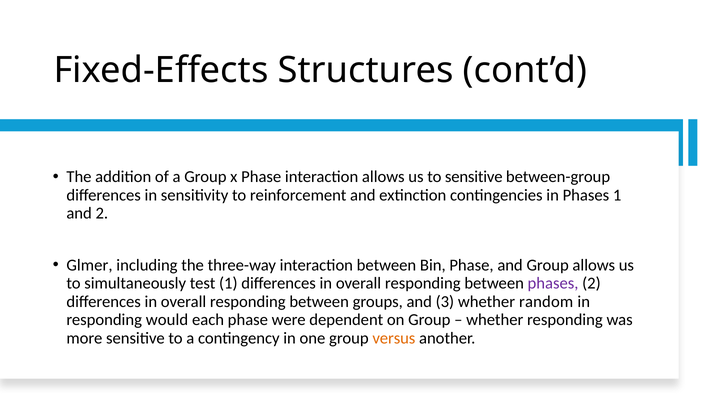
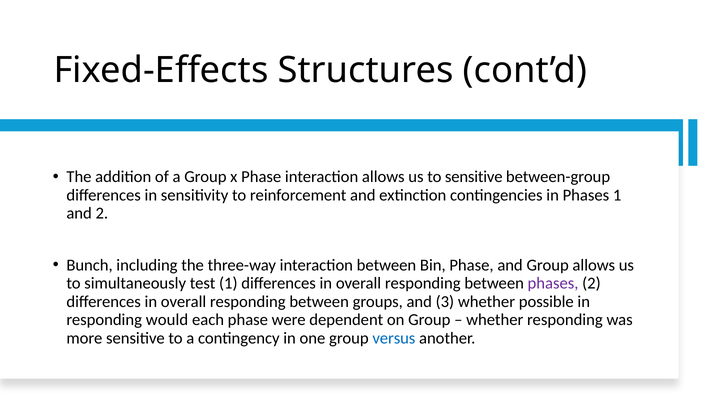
Glmer: Glmer -> Bunch (90, 265)
random: random -> possible (546, 301)
versus colour: orange -> blue (394, 338)
